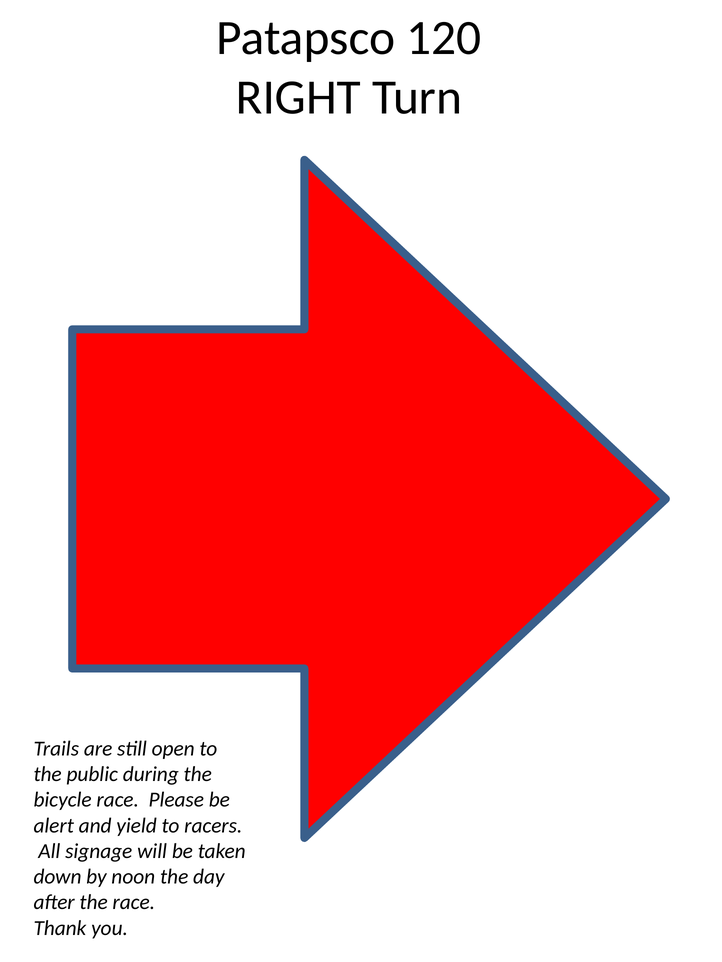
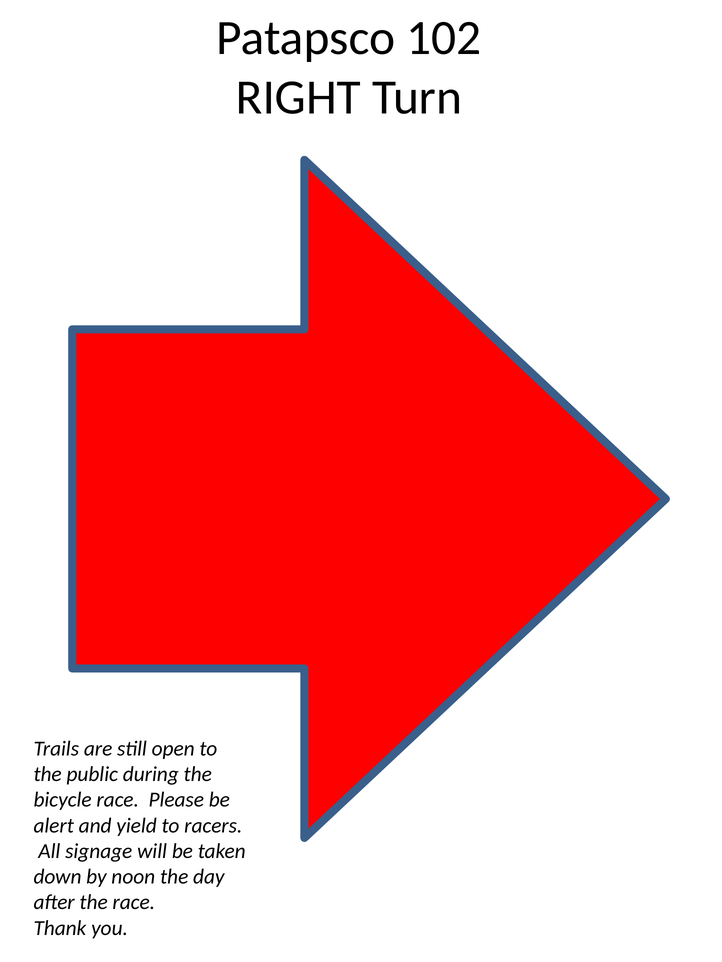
120: 120 -> 102 (444, 38)
